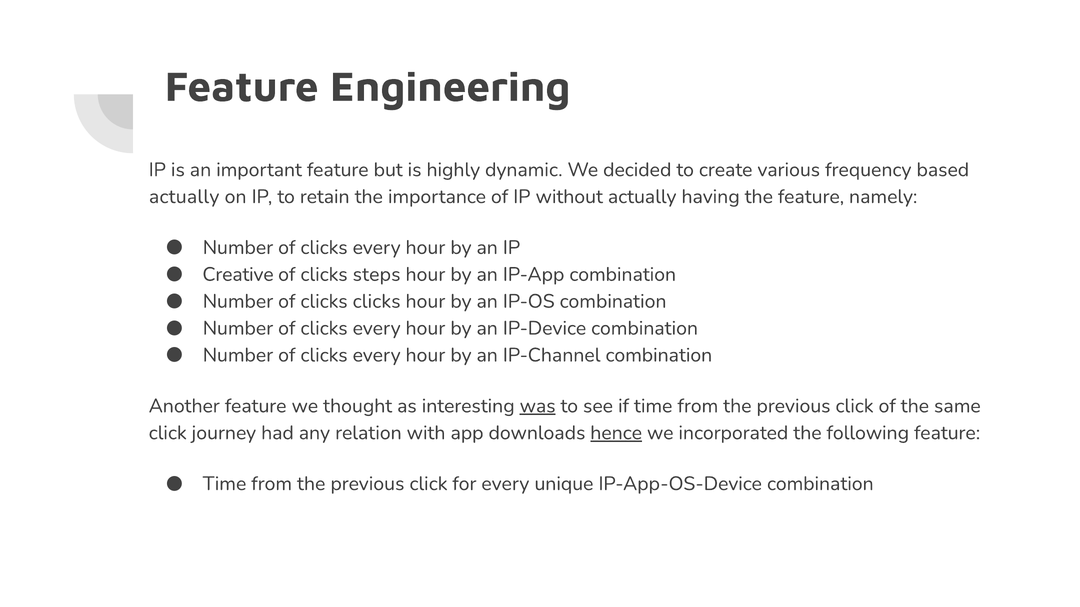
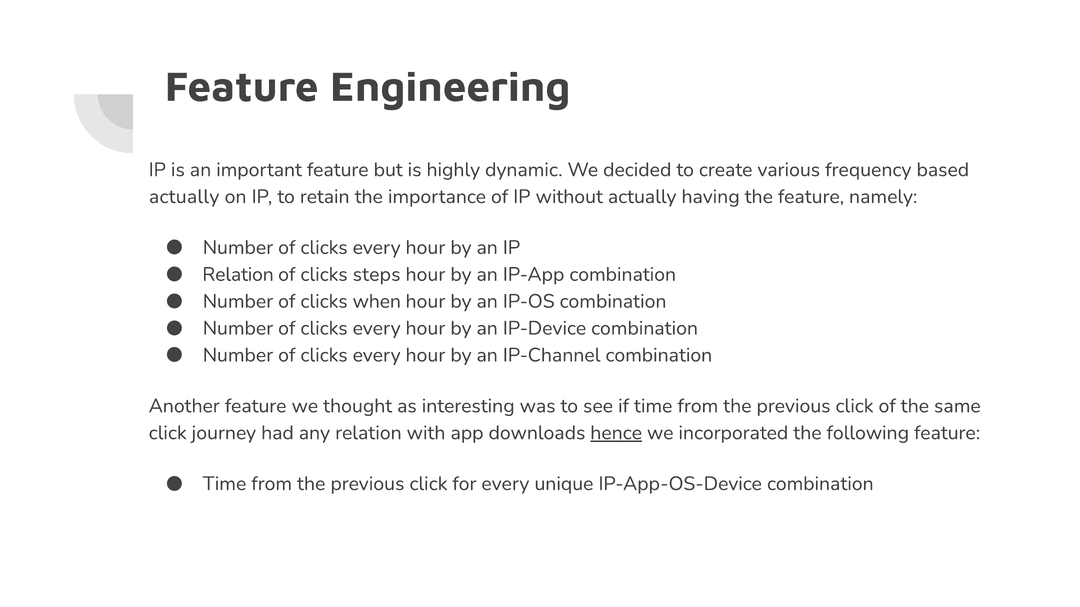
Creative: Creative -> Relation (238, 275)
clicks clicks: clicks -> when (377, 302)
was underline: present -> none (538, 406)
